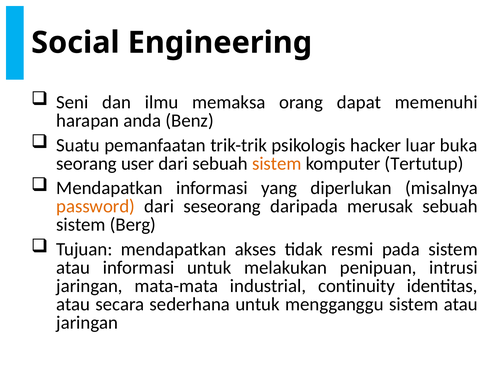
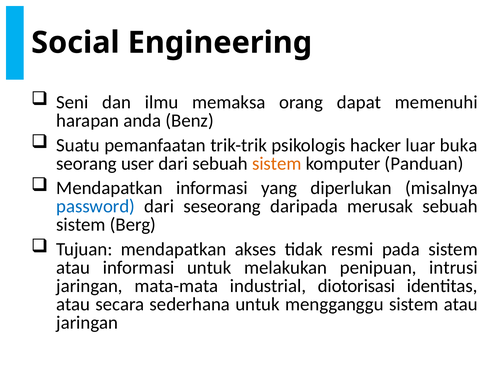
Tertutup: Tertutup -> Panduan (424, 163)
password colour: orange -> blue (96, 206)
continuity: continuity -> diotorisasi (357, 286)
